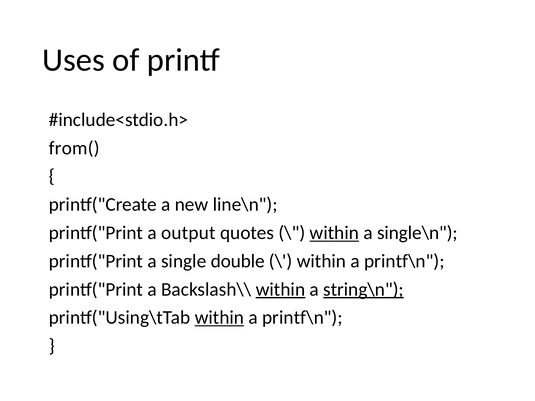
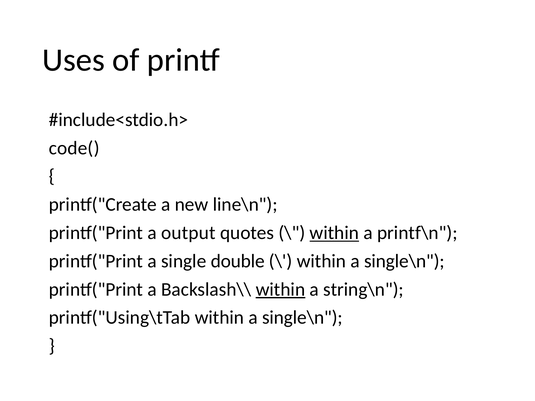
from(: from( -> code( (74, 148)
single\n: single\n -> printf\n (417, 233)
printf\n: printf\n -> single\n (404, 261)
string\n underline: present -> none (363, 290)
within underline: present -> none (219, 318)
printf\n: printf\n -> single\n (302, 318)
